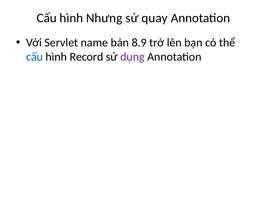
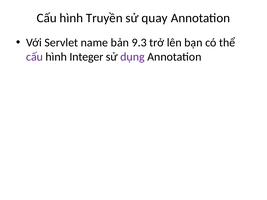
Nhưng: Nhưng -> Truyền (104, 18)
8.9: 8.9 -> 9.3 (139, 43)
cấu colour: blue -> purple (34, 57)
Record: Record -> Integer (86, 57)
